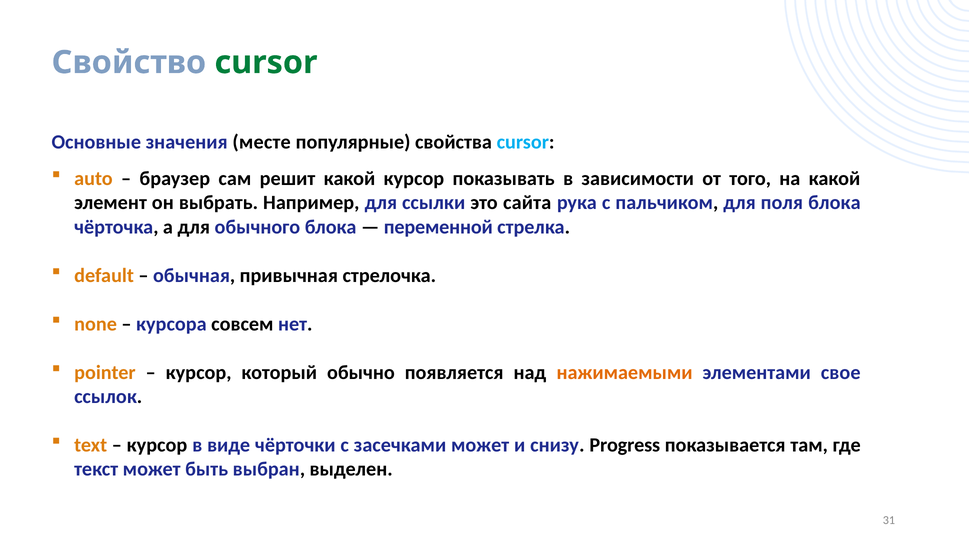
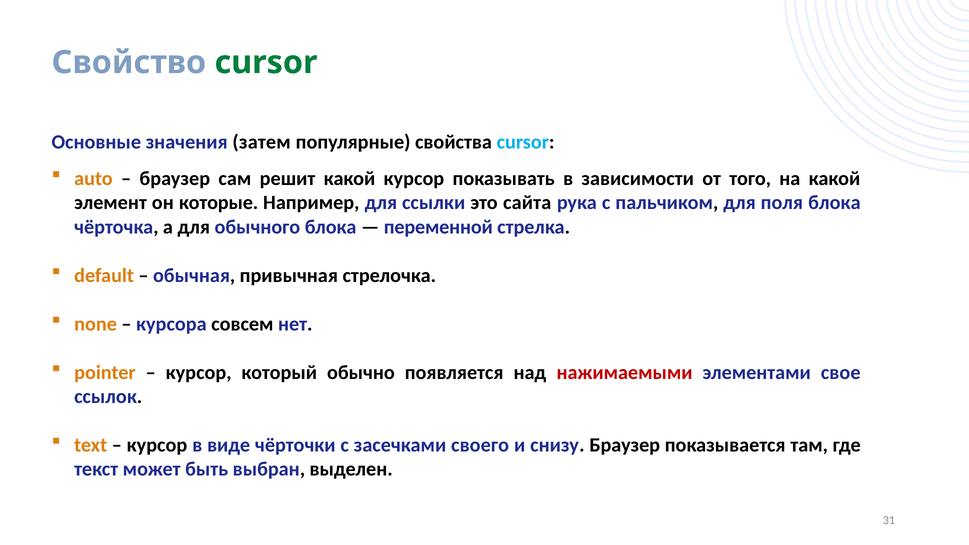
месте: месте -> затем (262, 142)
выбрать: выбрать -> которые (219, 203)
нажимаемыми colour: orange -> red (625, 372)
засечками может: может -> своего (480, 445)
снизу Progress: Progress -> Браузер (625, 445)
